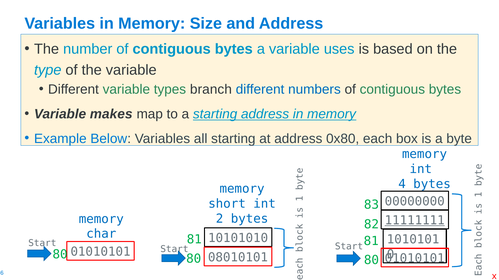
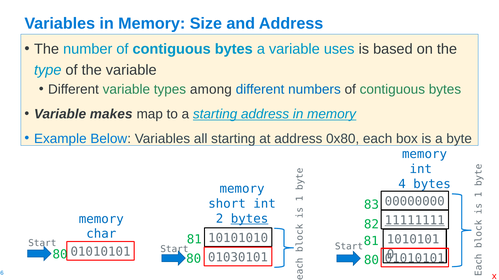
branch: branch -> among (211, 90)
bytes underline: none -> present (250, 219)
08010101: 08010101 -> 01030101 (238, 258)
